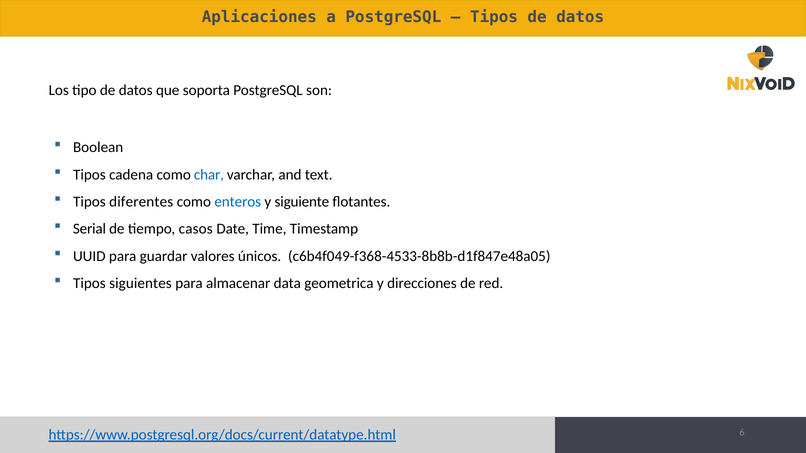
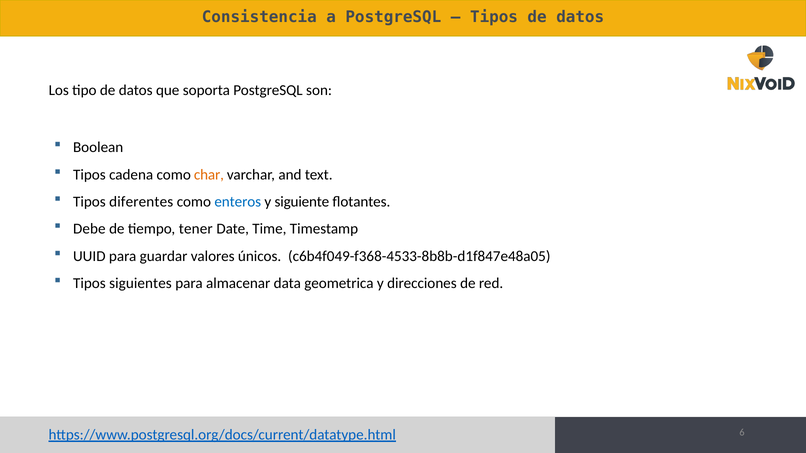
Aplicaciones: Aplicaciones -> Consistencia (259, 17)
char colour: blue -> orange (209, 175)
Serial: Serial -> Debe (89, 229)
casos: casos -> tener (196, 229)
